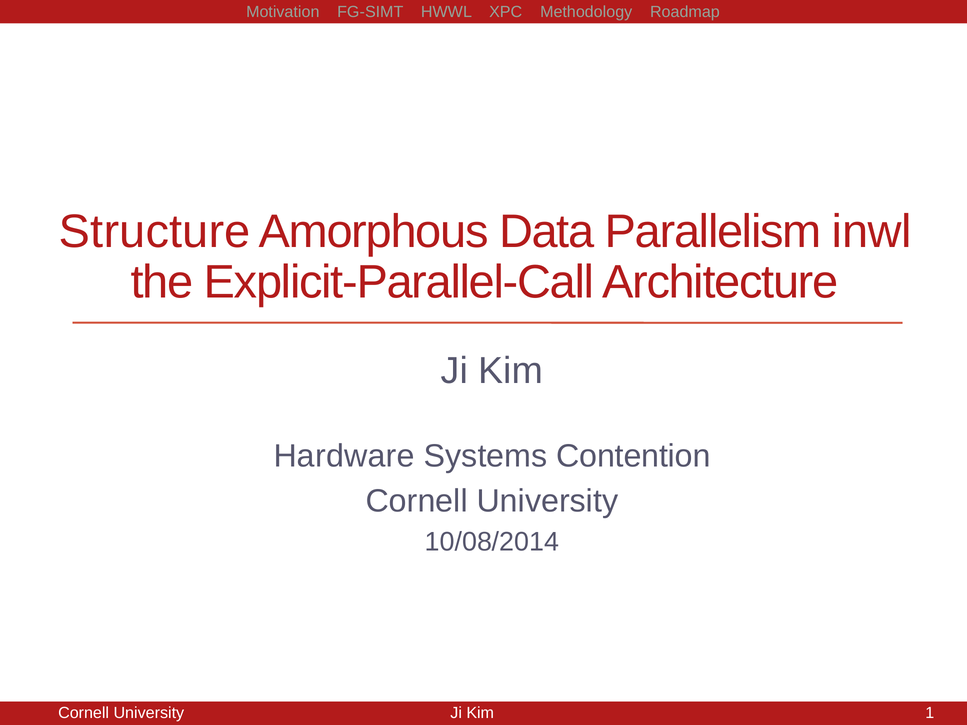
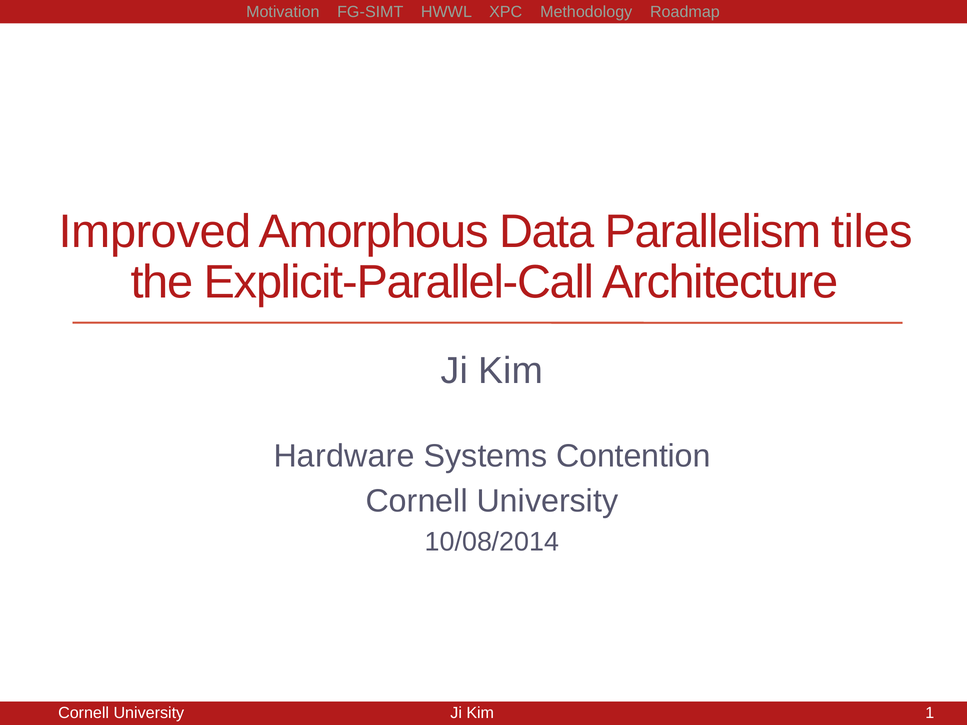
Structure: Structure -> Improved (155, 232)
inwl: inwl -> tiles (872, 232)
